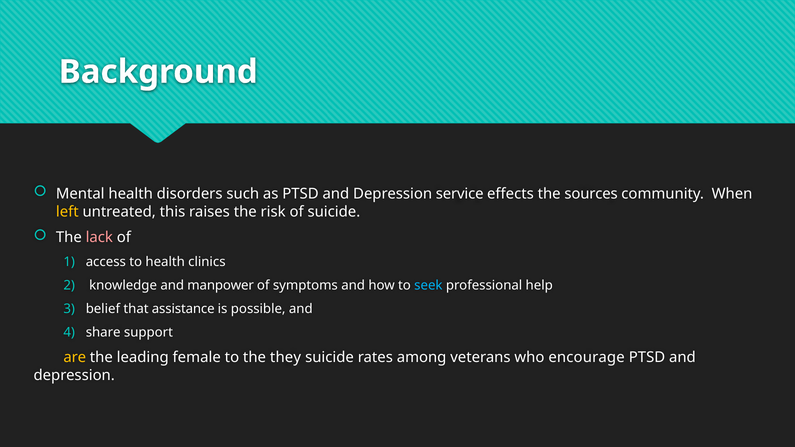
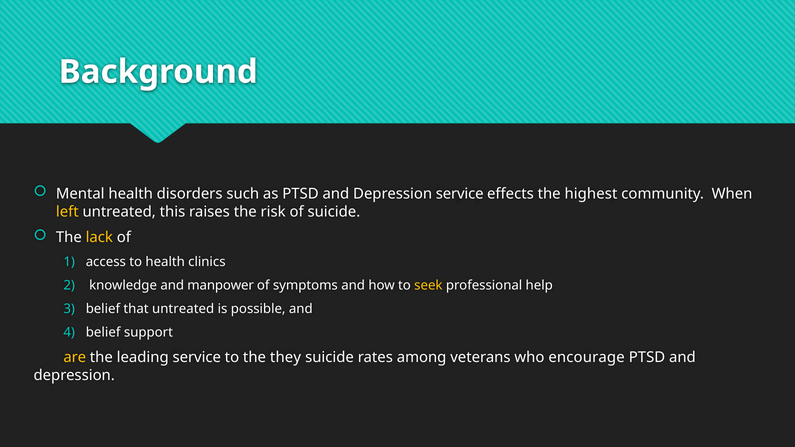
sources: sources -> highest (591, 194)
lack colour: pink -> yellow (99, 238)
seek colour: light blue -> yellow (428, 286)
that assistance: assistance -> untreated (183, 309)
share: share -> belief (103, 333)
leading female: female -> service (197, 357)
